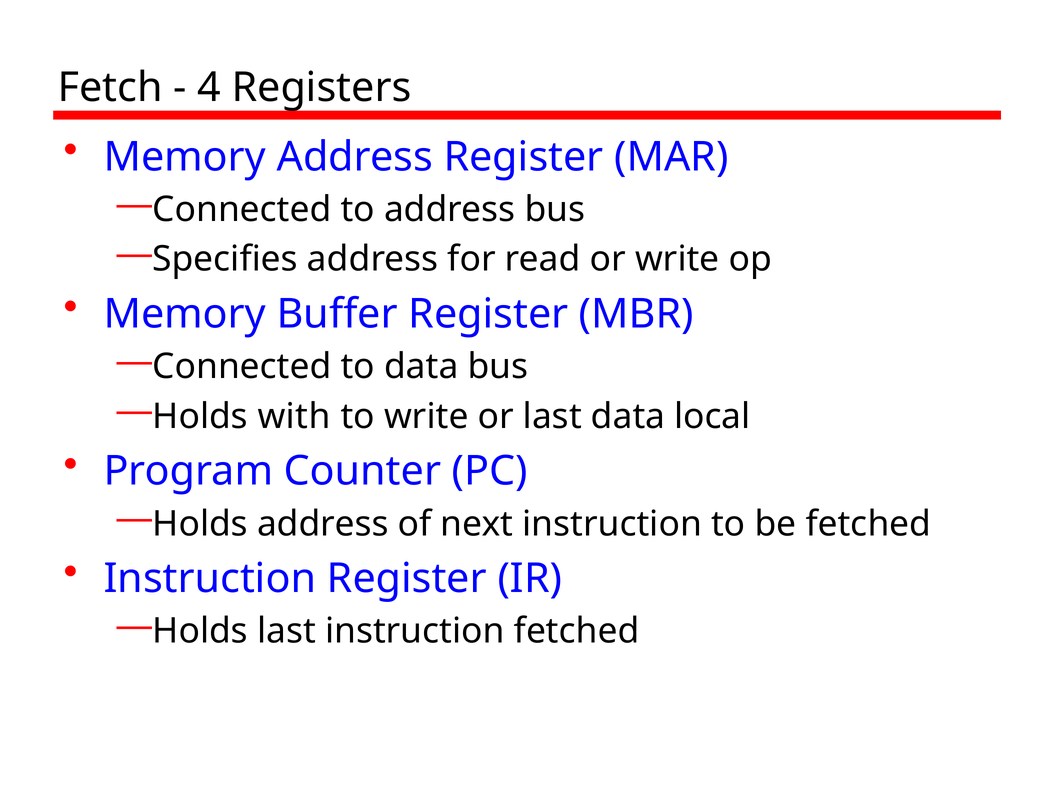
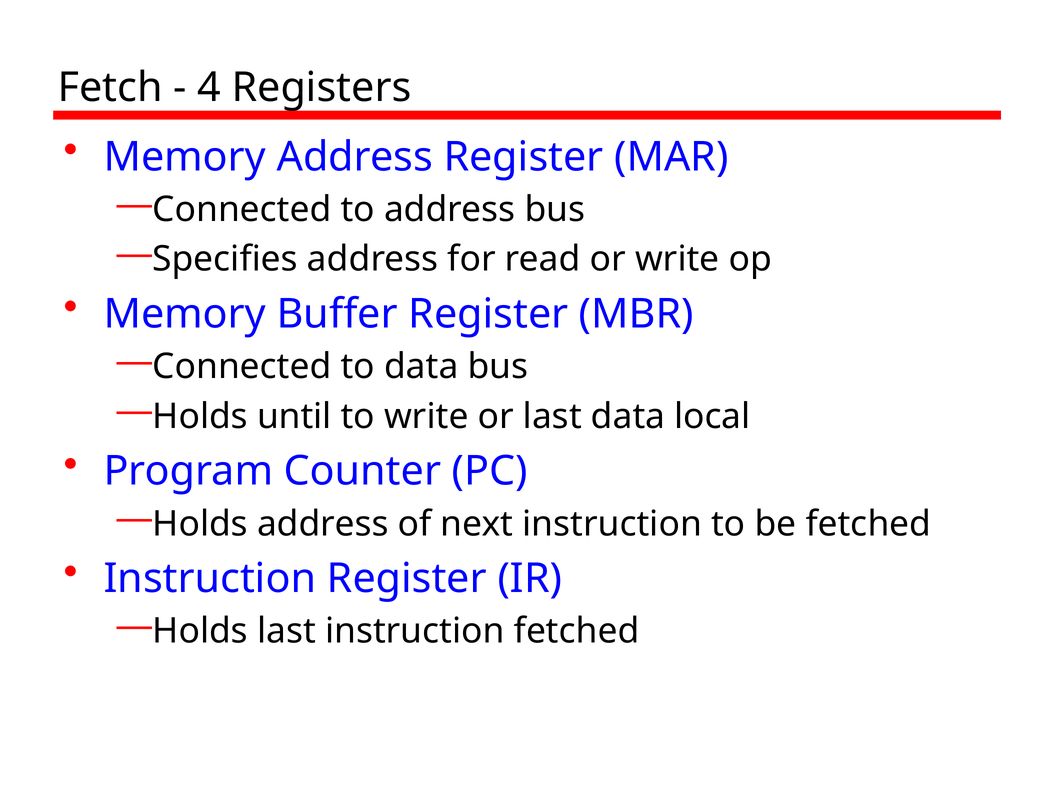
with: with -> until (294, 416)
